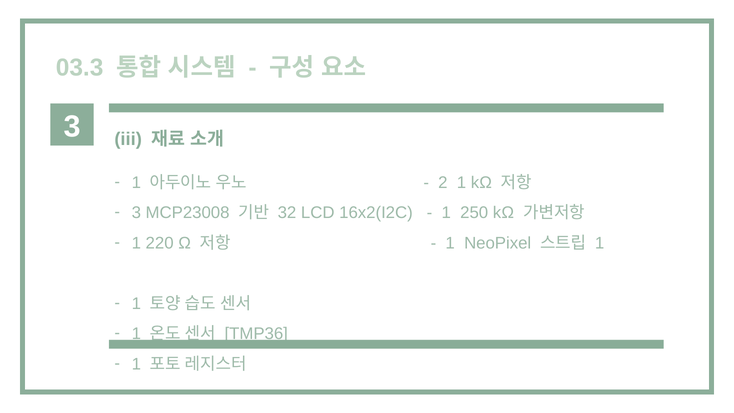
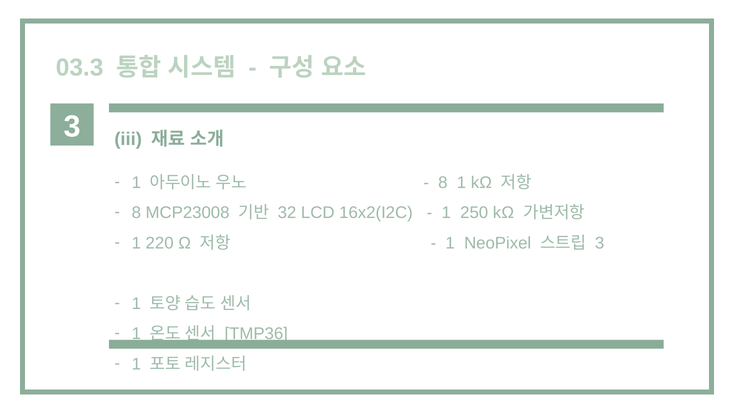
2: 2 -> 8 (443, 182)
3: 3 -> 8 (136, 213)
1: 1 -> 3 (600, 243)
